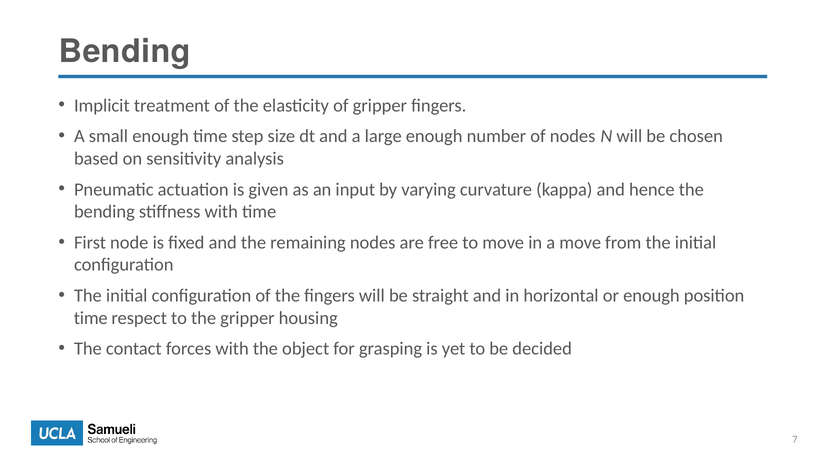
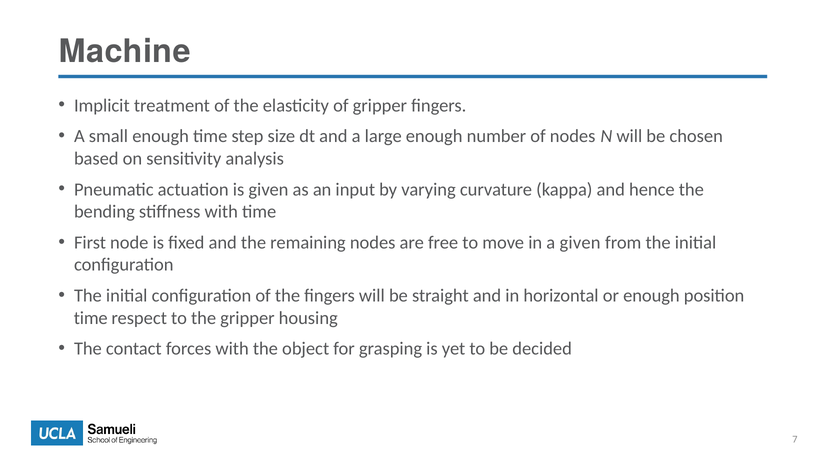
Bending: Bending -> Machine (125, 51)
a move: move -> given (580, 243)
